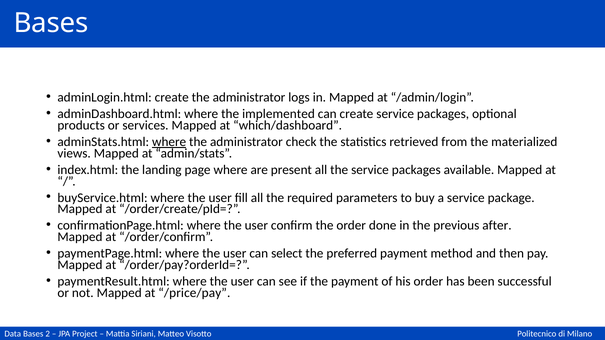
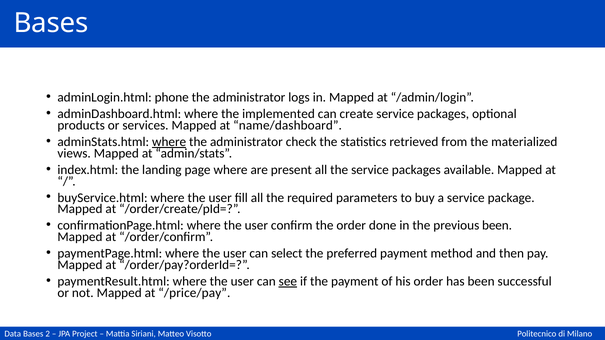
adminLogin.html create: create -> phone (172, 98)
which/dashboard: which/dashboard -> name/dashboard (288, 126)
previous after: after -> been (497, 226)
see underline: none -> present (288, 282)
